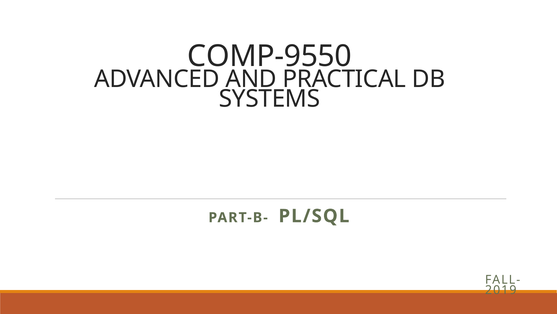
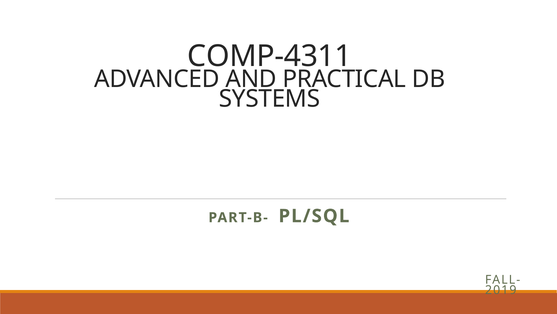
COMP-9550: COMP-9550 -> COMP-4311 (270, 56)
